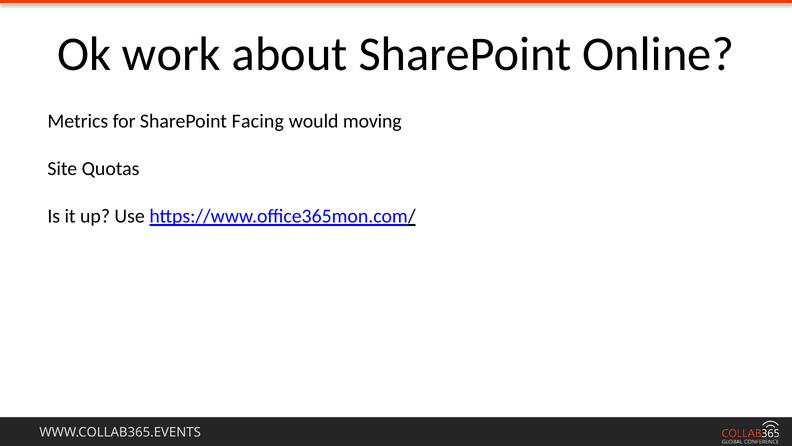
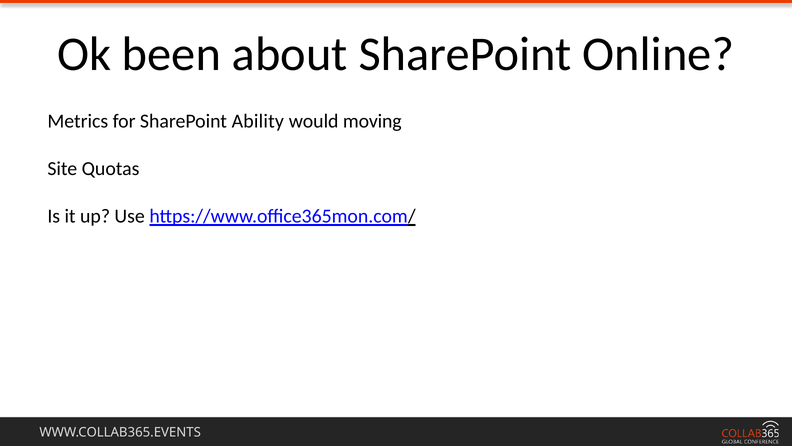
work: work -> been (171, 54)
Facing: Facing -> Ability (258, 121)
